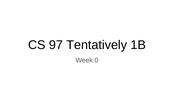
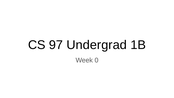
Tentatively: Tentatively -> Undergrad (97, 45)
